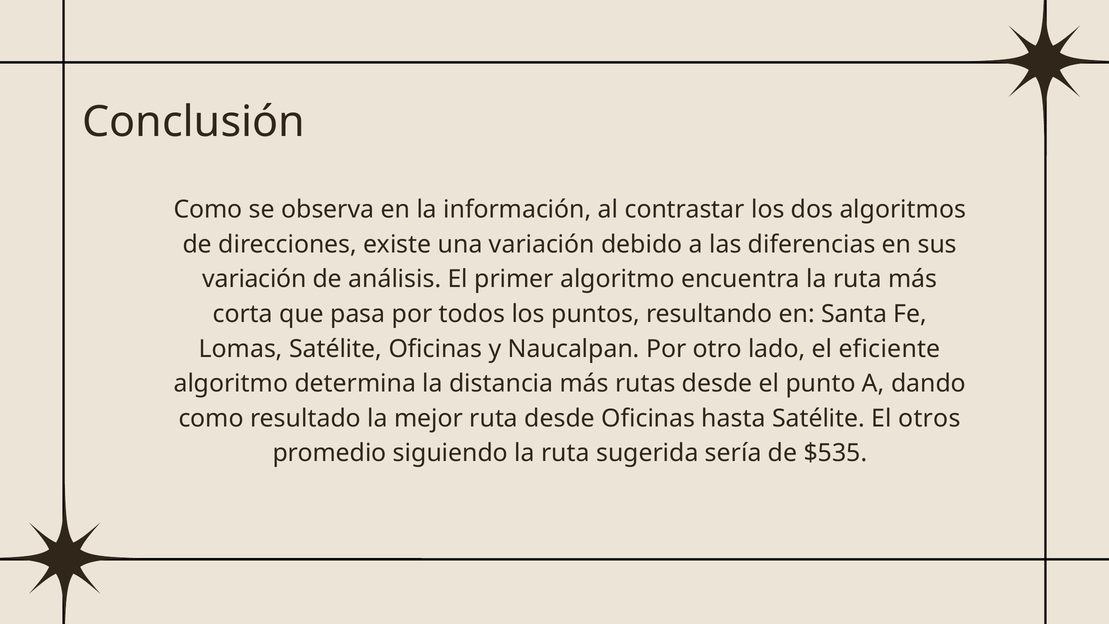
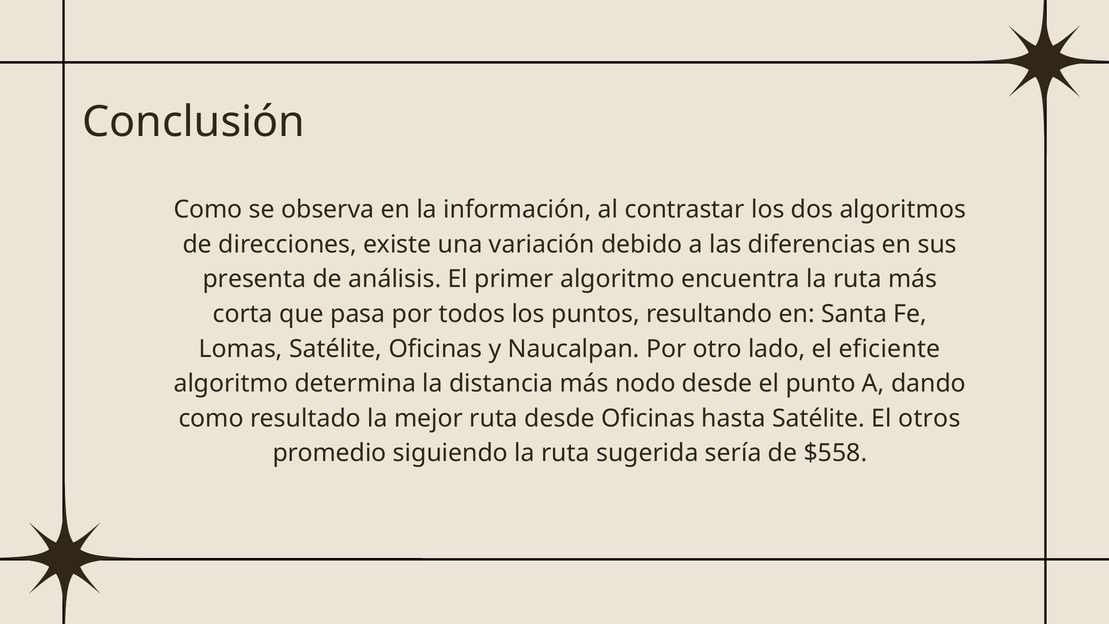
variación: variación -> presenta (254, 279)
rutas: rutas -> nodo (645, 384)
$535: $535 -> $558 (835, 453)
